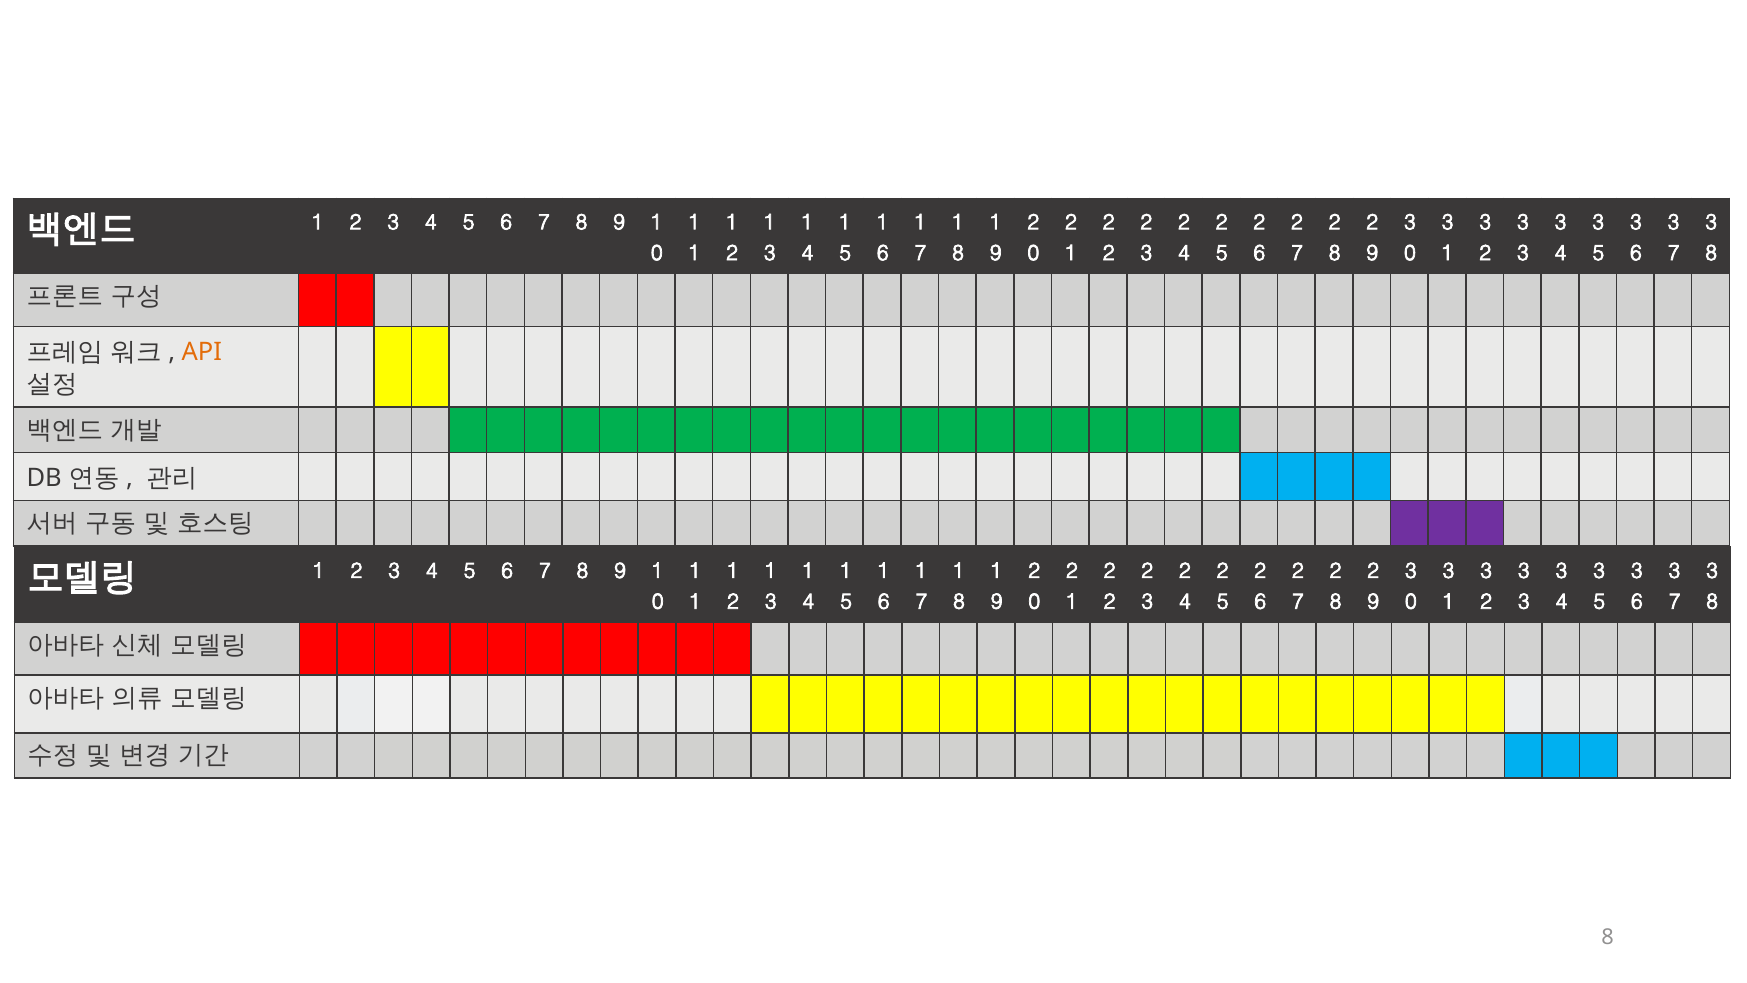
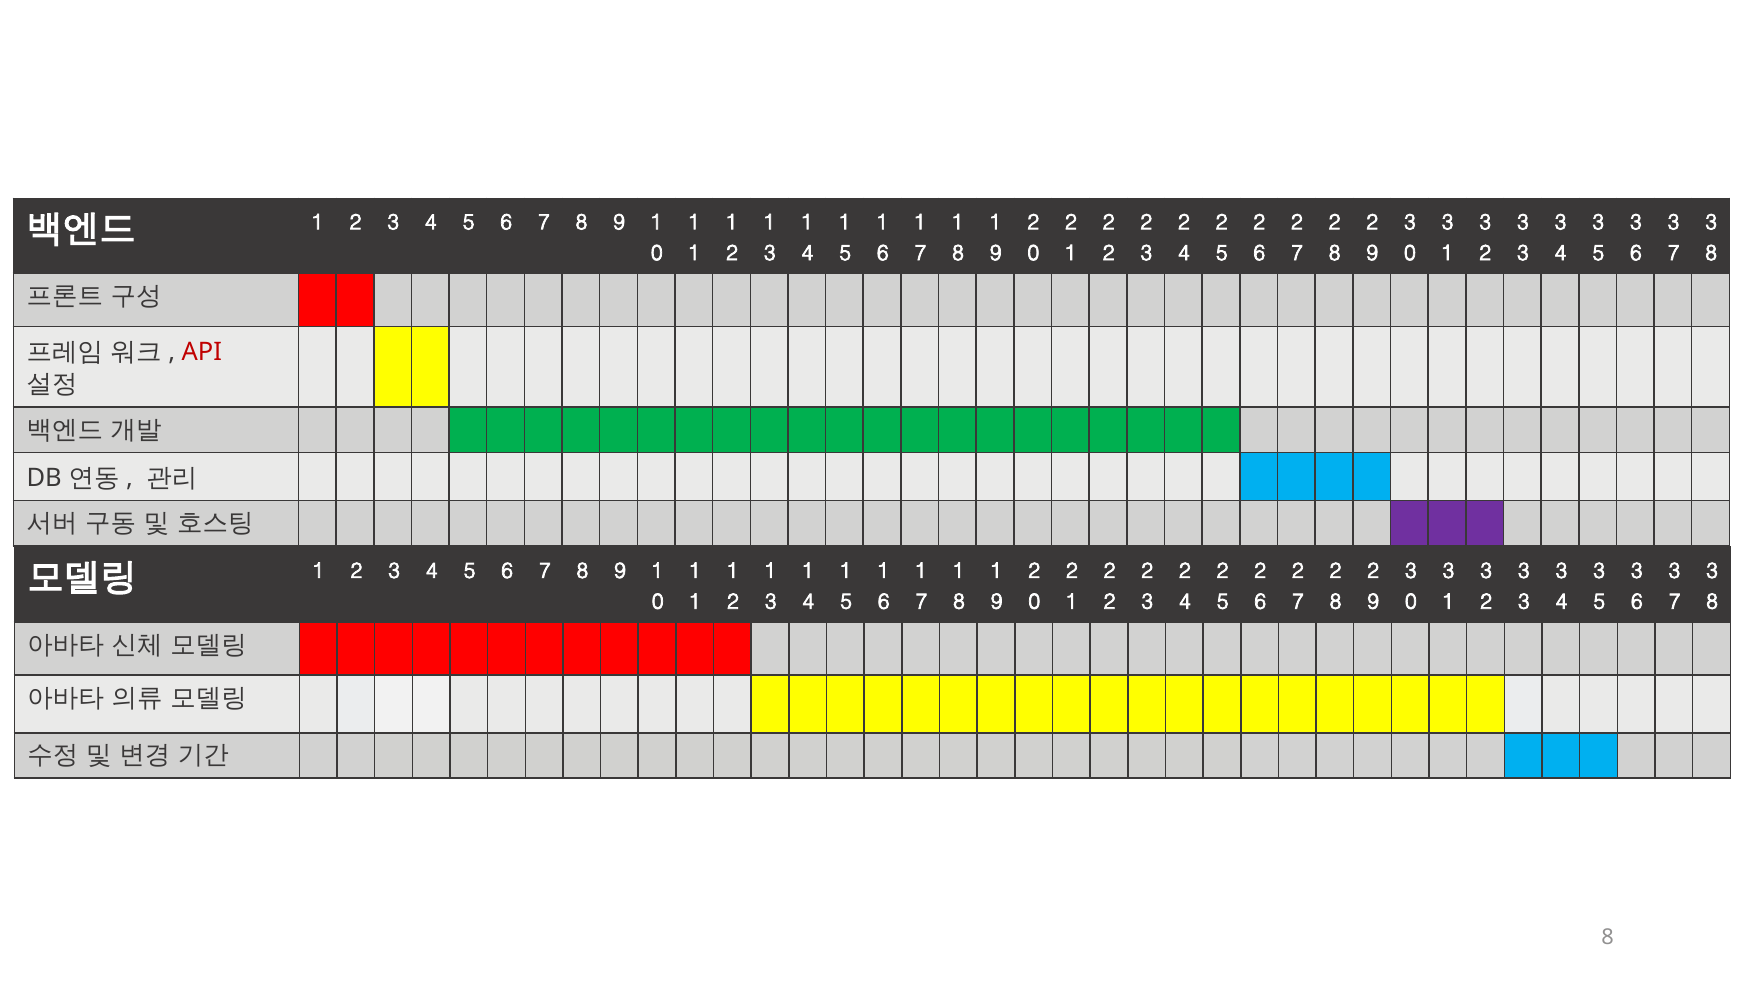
API colour: orange -> red (202, 352)
